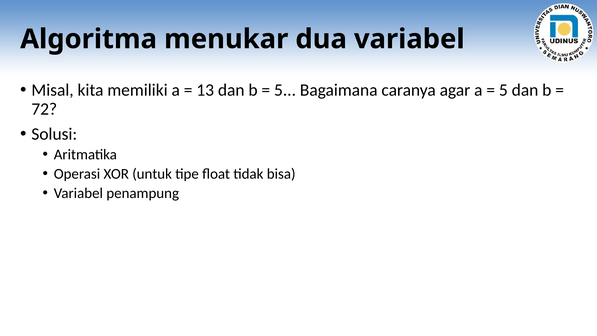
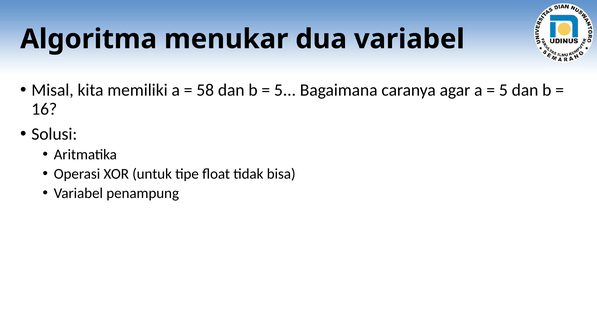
13: 13 -> 58 (205, 90)
72: 72 -> 16 (44, 109)
